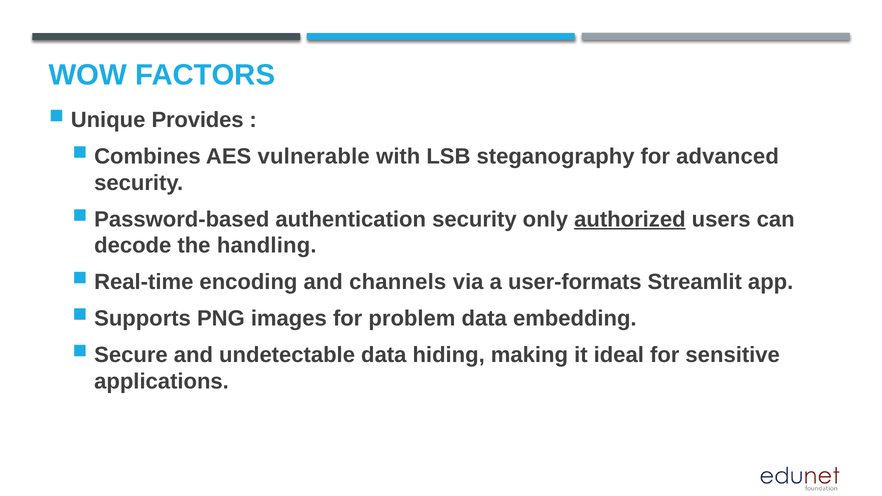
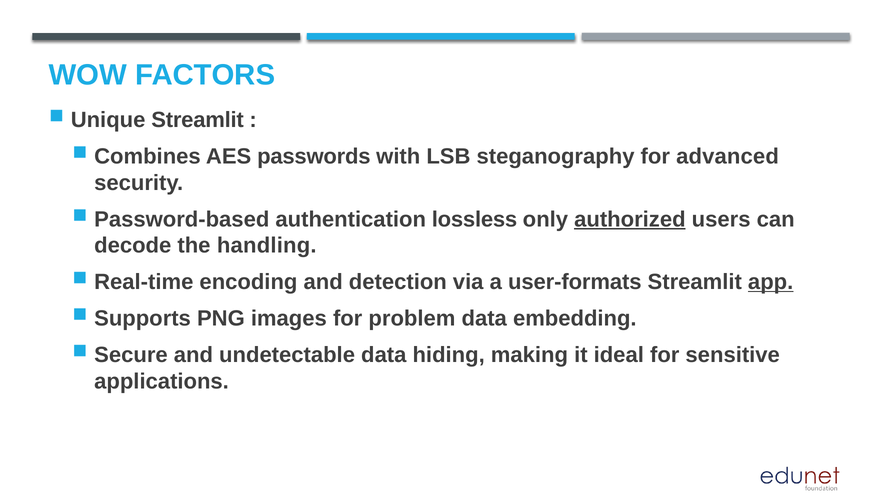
Unique Provides: Provides -> Streamlit (198, 120)
vulnerable: vulnerable -> passwords (314, 156)
authentication security: security -> lossless (475, 219)
channels: channels -> detection (398, 282)
app underline: none -> present (771, 282)
